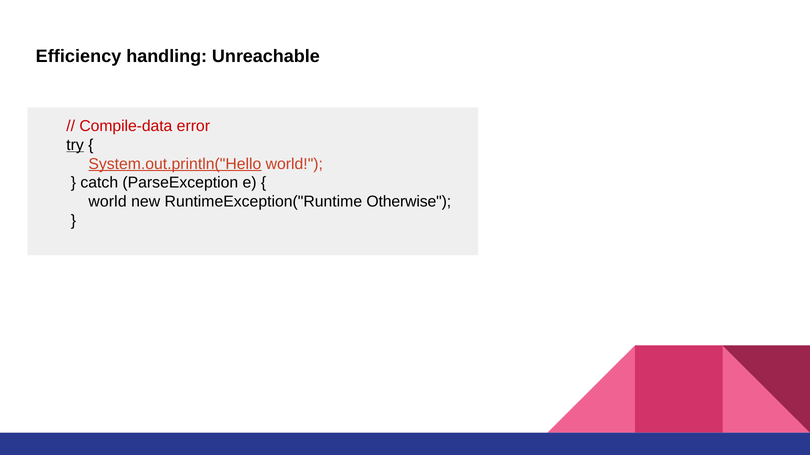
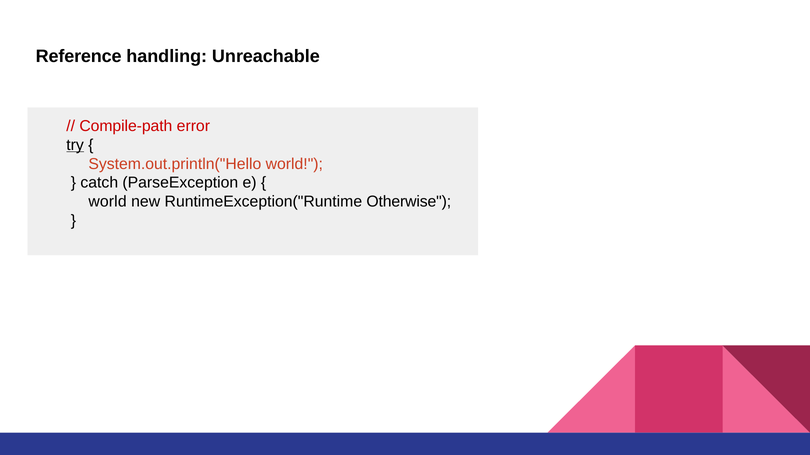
Efficiency: Efficiency -> Reference (79, 56)
Compile-data: Compile-data -> Compile-path (126, 126)
System.out.println("Hello underline: present -> none (175, 164)
